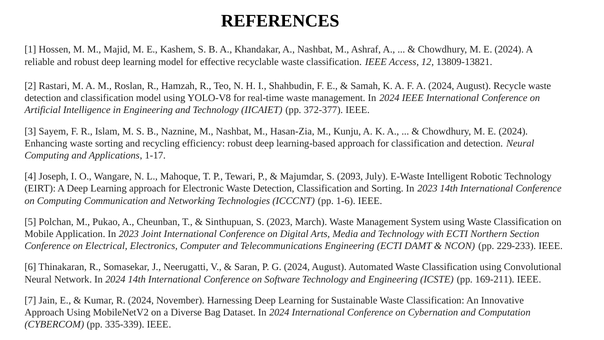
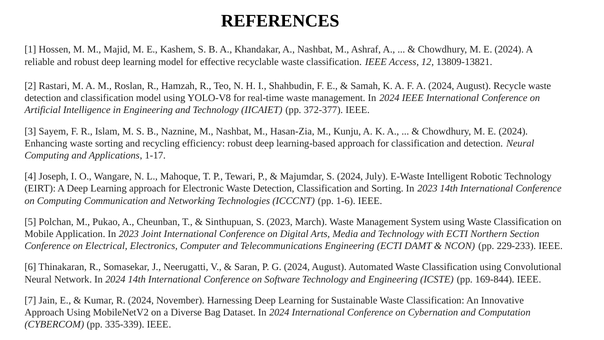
S 2093: 2093 -> 2024 (350, 176)
169-211: 169-211 -> 169-844 (495, 279)
